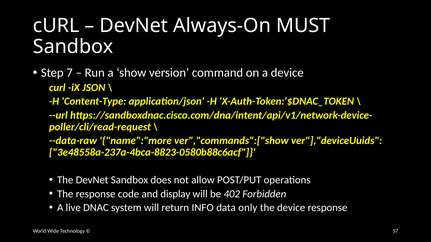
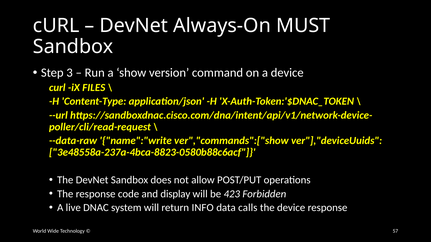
7: 7 -> 3 (70, 73)
JSON: JSON -> FILES (94, 88)
name":"more: name":"more -> name":"write (136, 141)
402: 402 -> 423 (232, 194)
only: only -> calls (248, 208)
